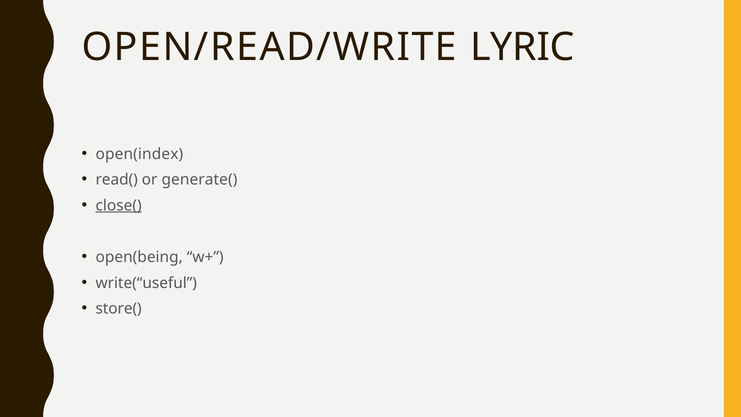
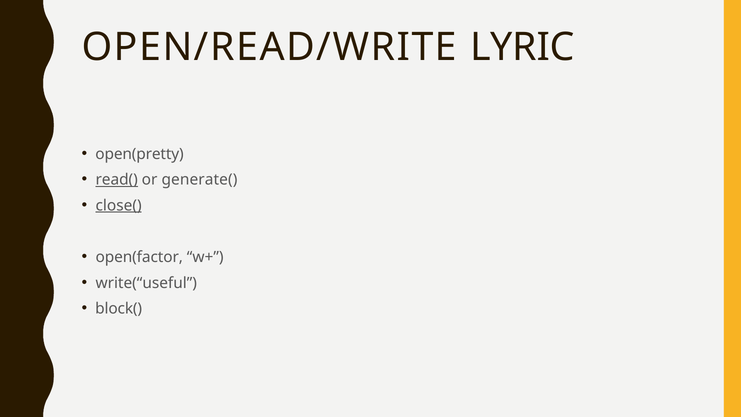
open(index: open(index -> open(pretty (140, 154)
read( underline: none -> present (117, 180)
open(being: open(being -> open(factor (139, 257)
store(: store( -> block( (119, 309)
